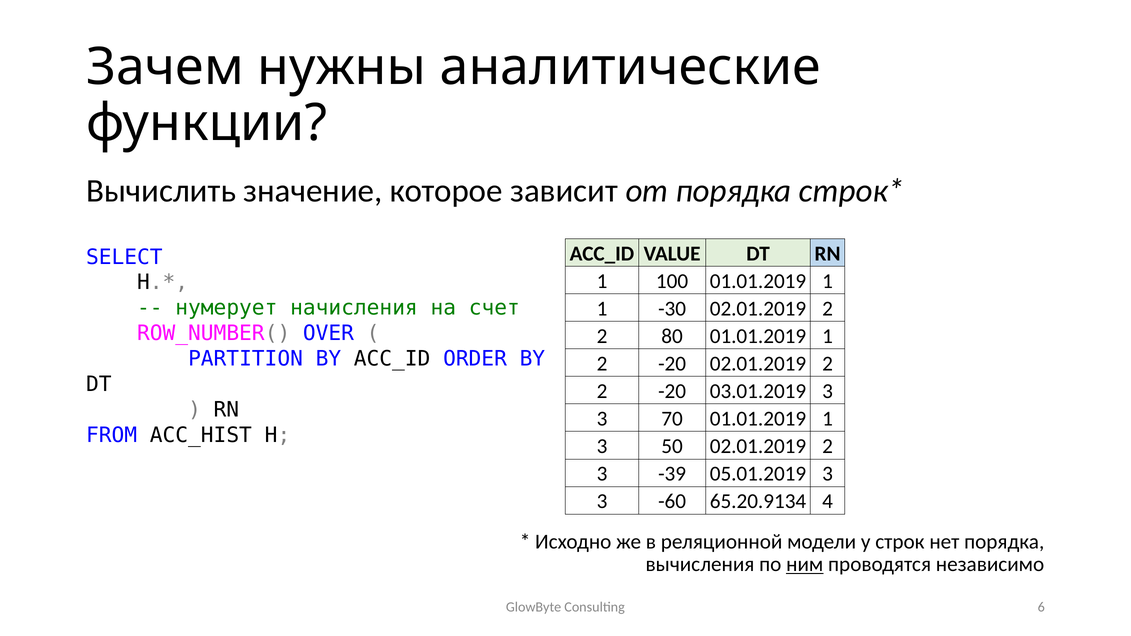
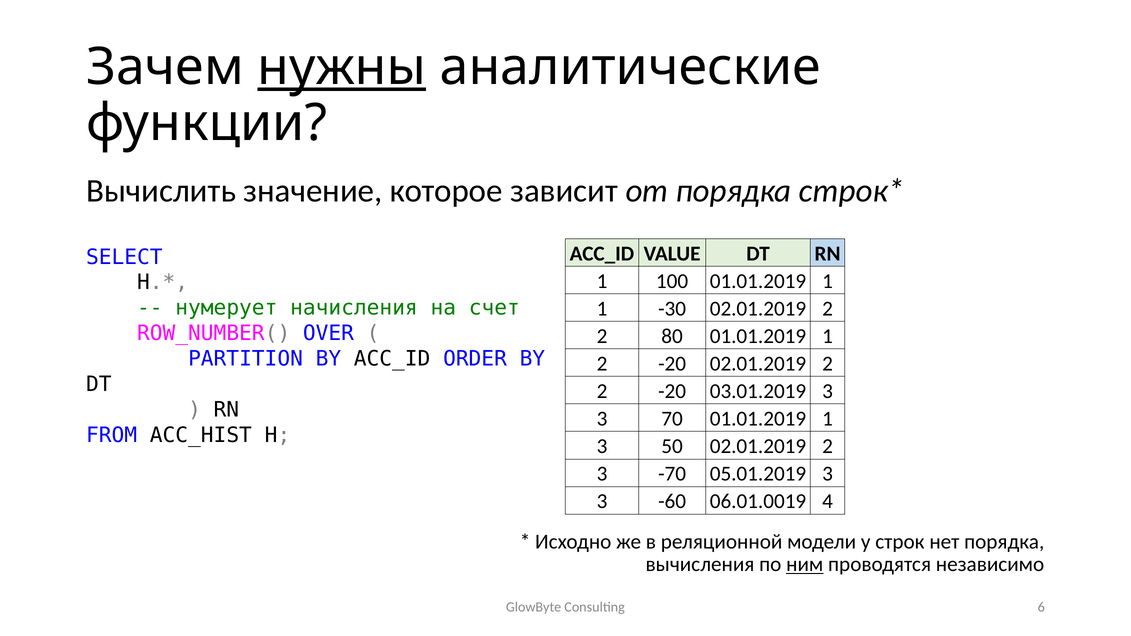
нужны underline: none -> present (342, 67)
-39: -39 -> -70 (672, 474)
65.20.9134: 65.20.9134 -> 06.01.0019 (758, 502)
